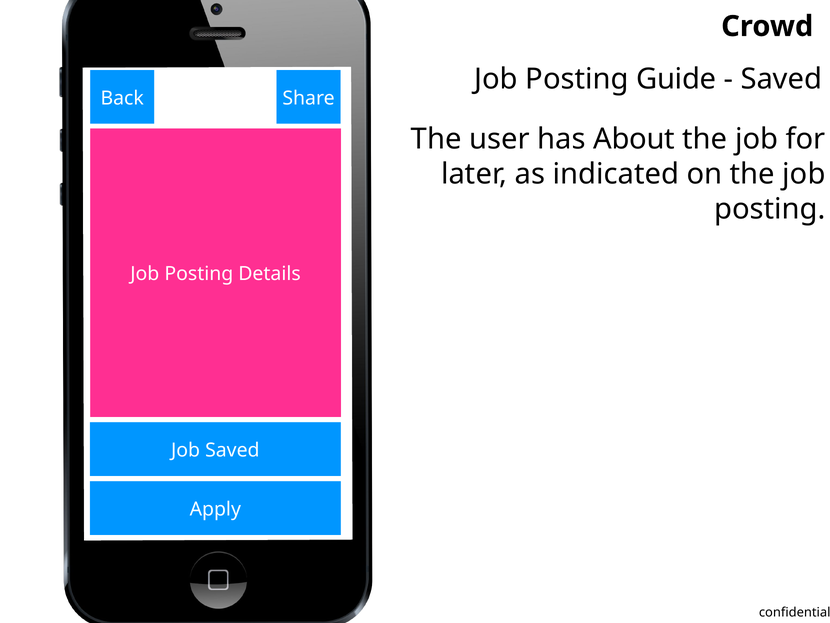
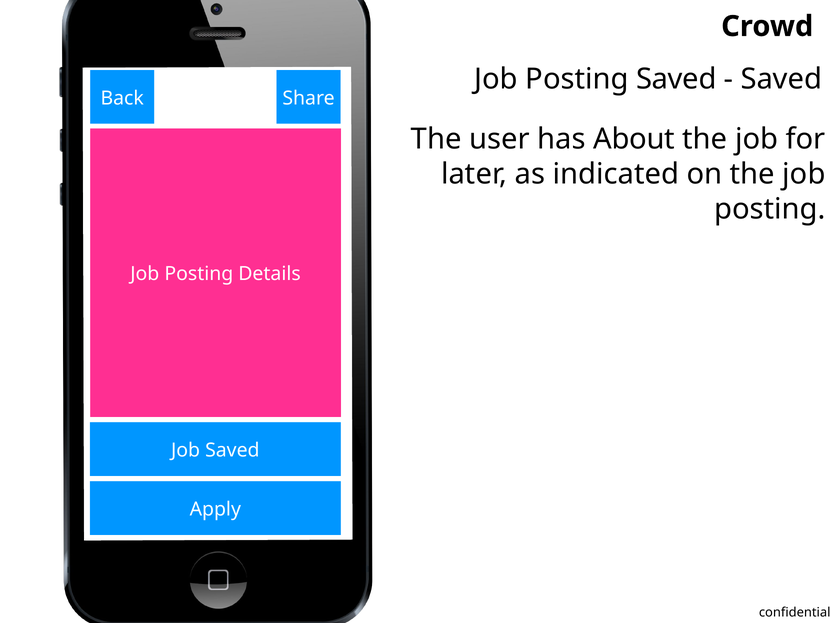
Posting Guide: Guide -> Saved (676, 79)
